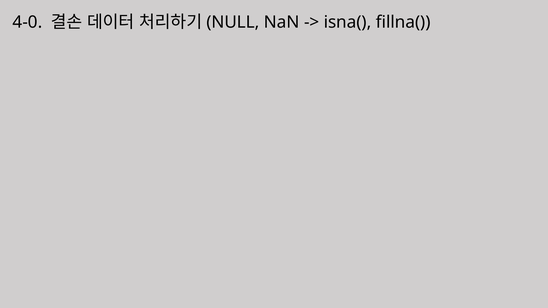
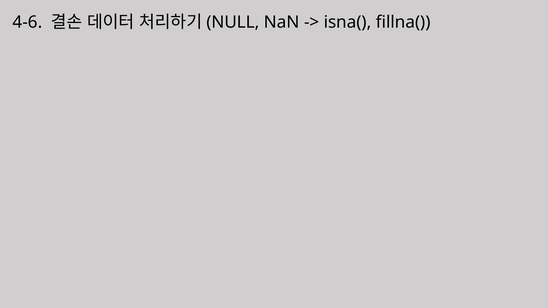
4-0: 4-0 -> 4-6 (27, 22)
